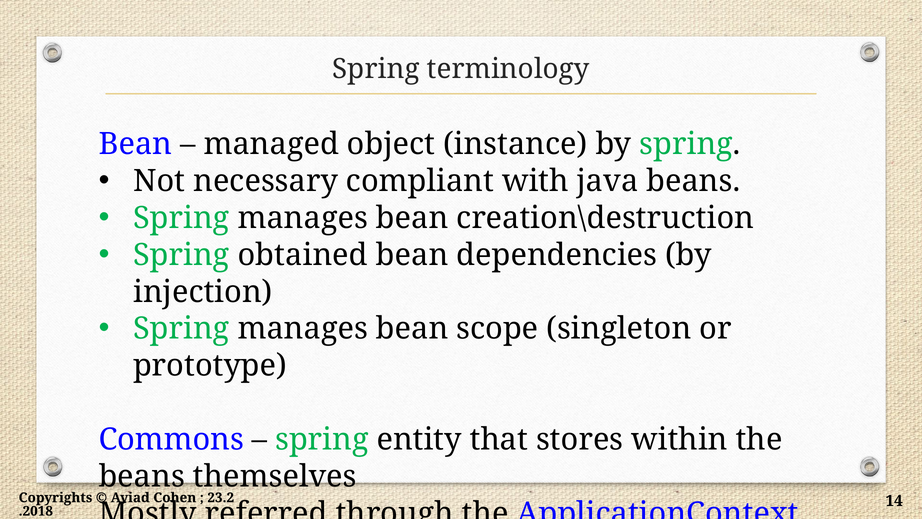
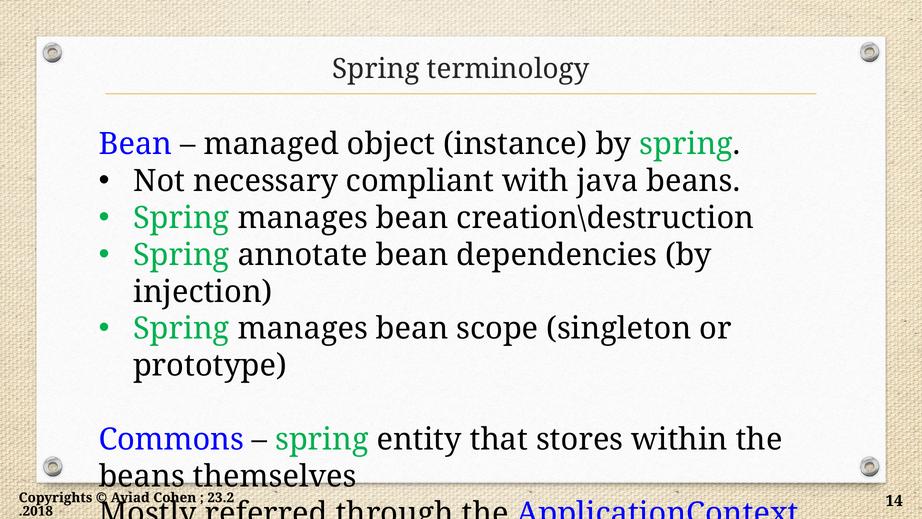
obtained: obtained -> annotate (303, 255)
